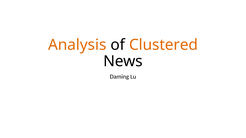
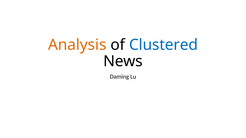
Clustered colour: orange -> blue (164, 45)
